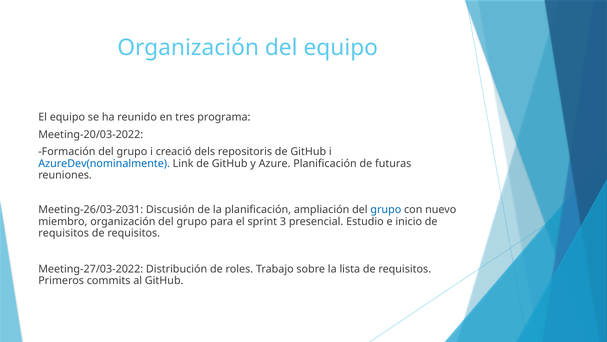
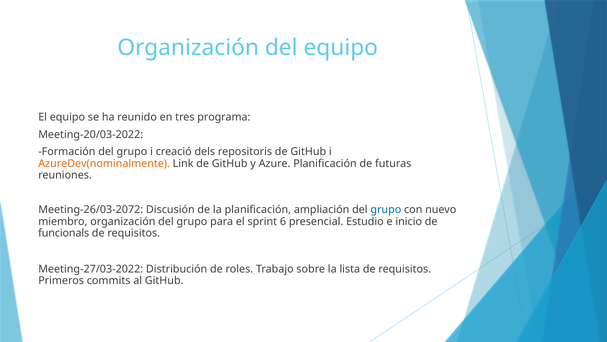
AzureDev(nominalmente colour: blue -> orange (104, 163)
Meeting-26/03-2031: Meeting-26/03-2031 -> Meeting-26/03-2072 (91, 209)
3: 3 -> 6 (283, 221)
requisitos: requisitos -> funcionals (64, 233)
